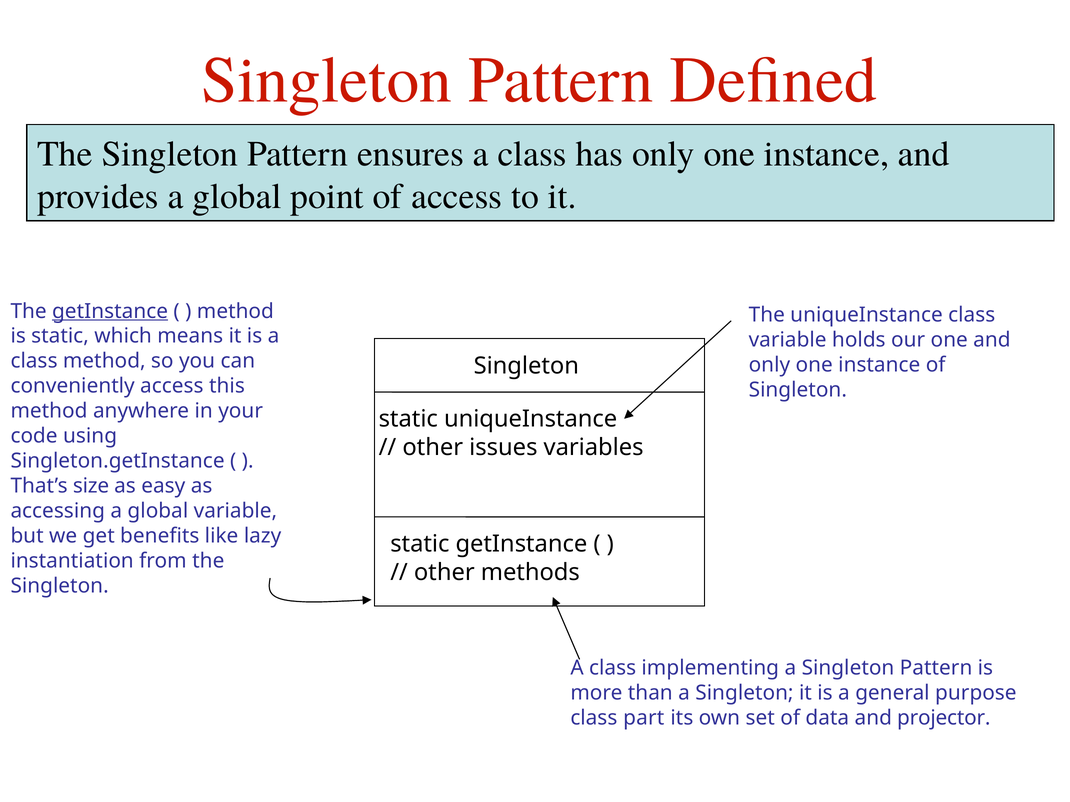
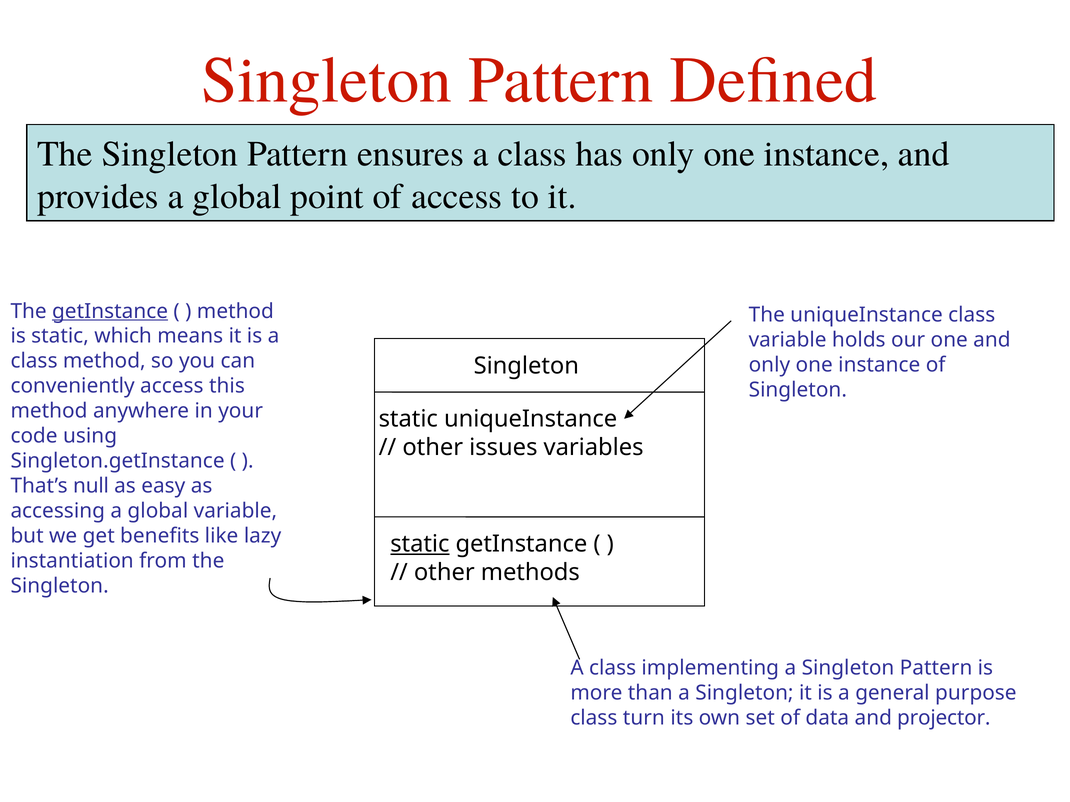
size: size -> null (91, 486)
static underline: none -> present (420, 544)
part: part -> turn (644, 718)
